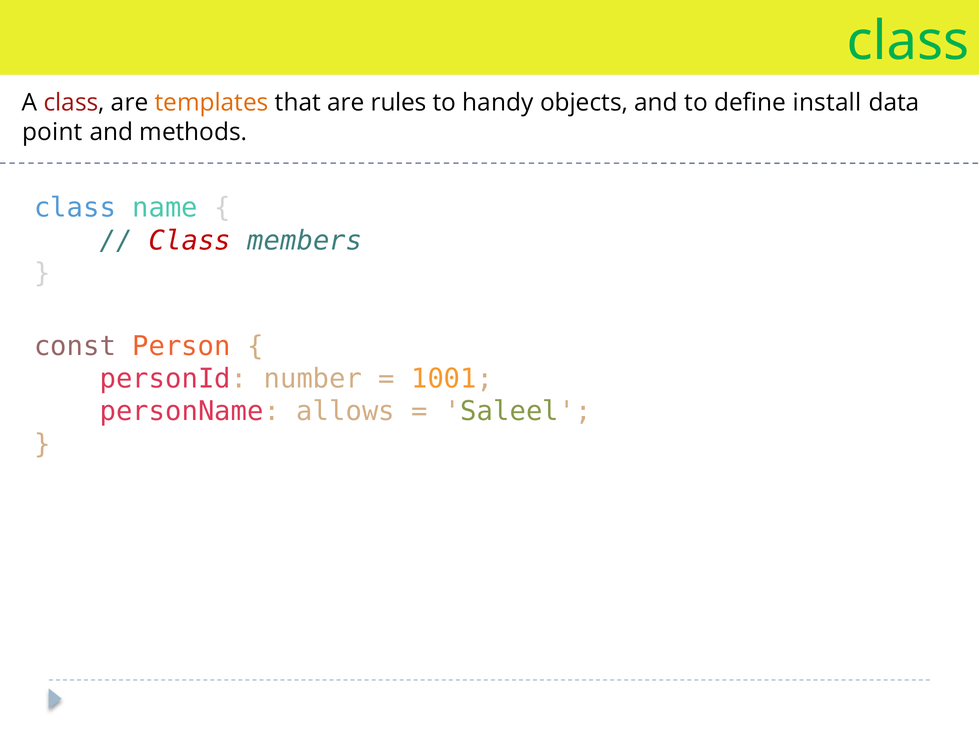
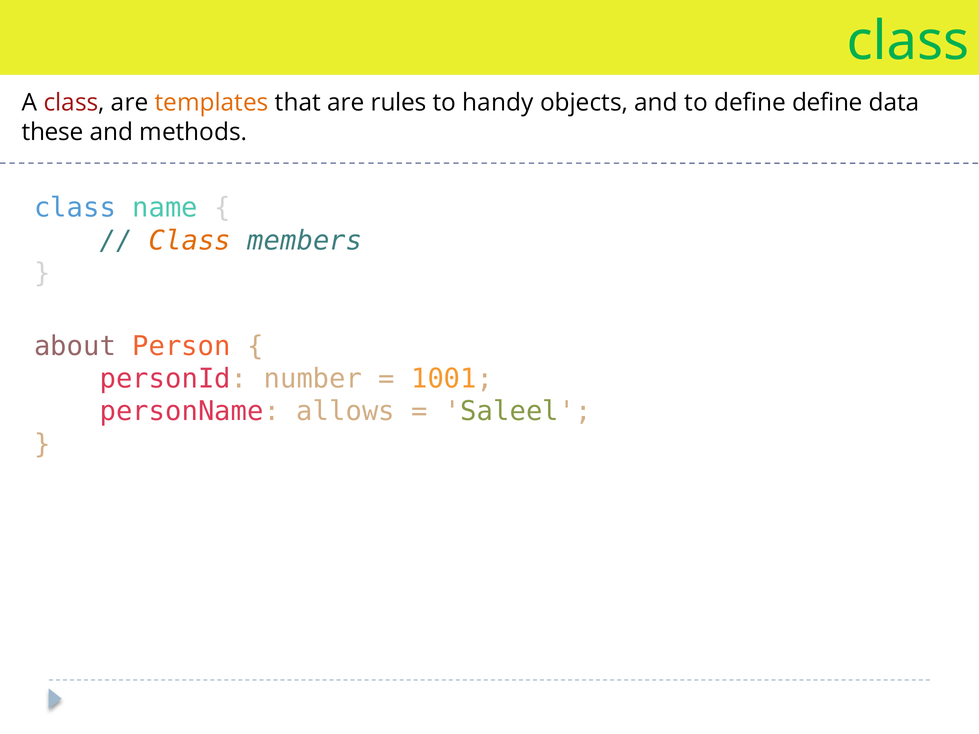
define install: install -> define (827, 103)
point: point -> these (53, 132)
Class colour: red -> orange (190, 241)
const: const -> about (75, 346)
